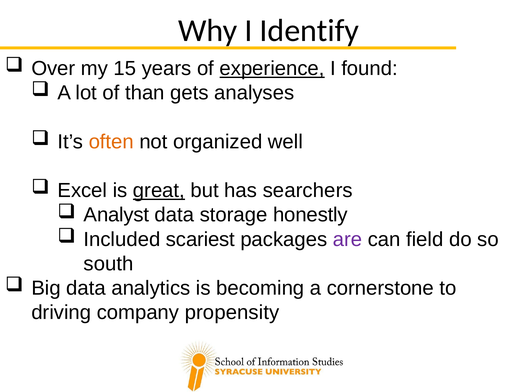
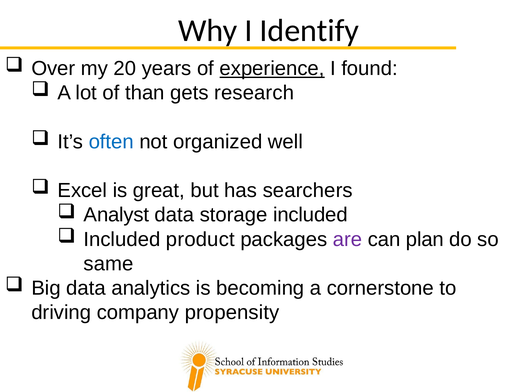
15: 15 -> 20 (125, 69)
analyses: analyses -> research (254, 93)
often colour: orange -> blue (111, 142)
great underline: present -> none (159, 191)
storage honestly: honestly -> included (310, 215)
scariest: scariest -> product (200, 239)
field: field -> plan (425, 239)
south: south -> same (108, 264)
